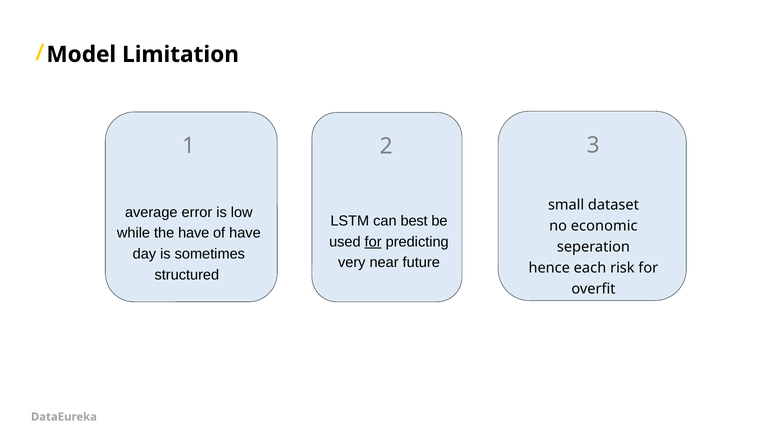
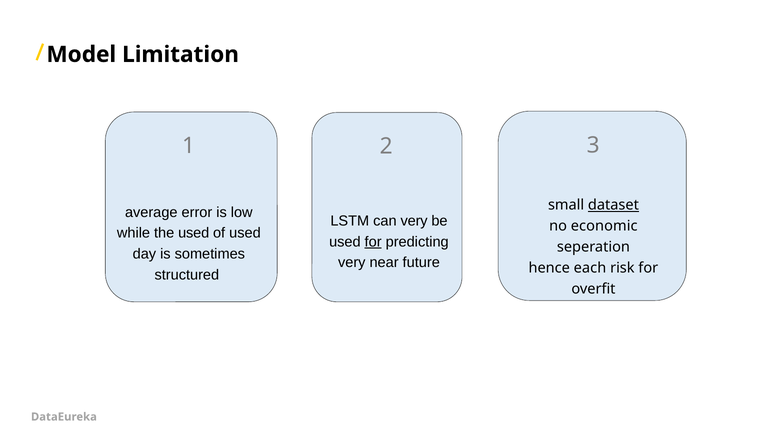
dataset underline: none -> present (613, 205)
can best: best -> very (414, 220)
the have: have -> used (194, 233)
of have: have -> used (245, 233)
